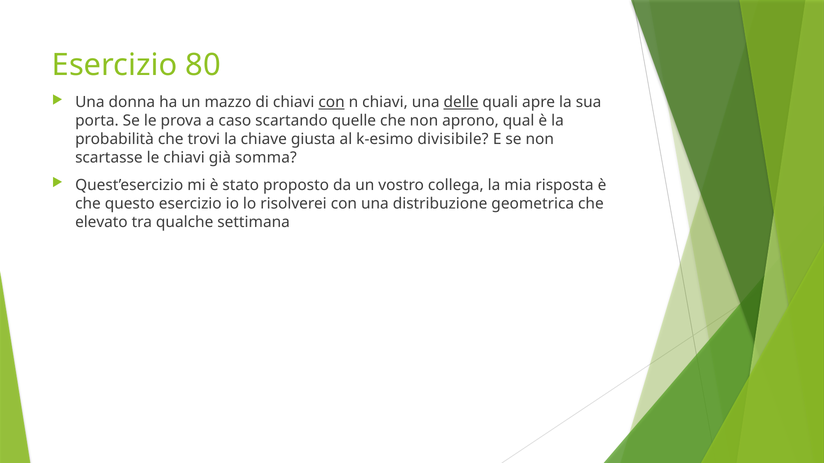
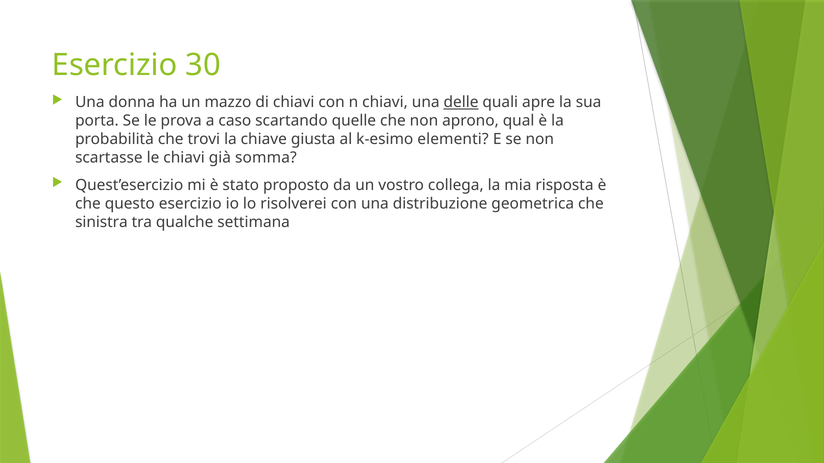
80: 80 -> 30 (203, 65)
con underline: present -> none (332, 102)
divisibile: divisibile -> elementi (453, 139)
elevato: elevato -> sinistra (101, 222)
